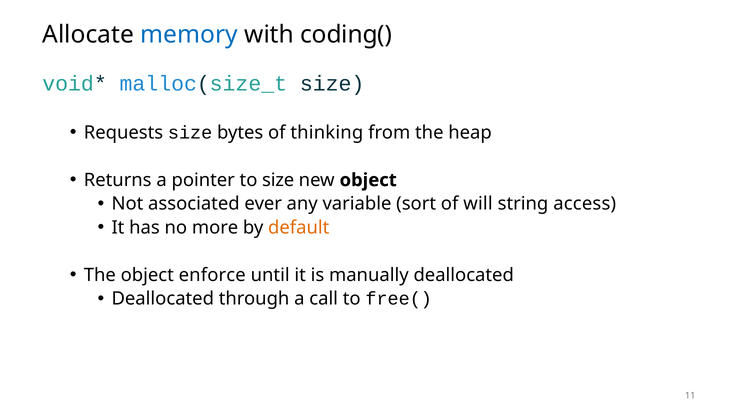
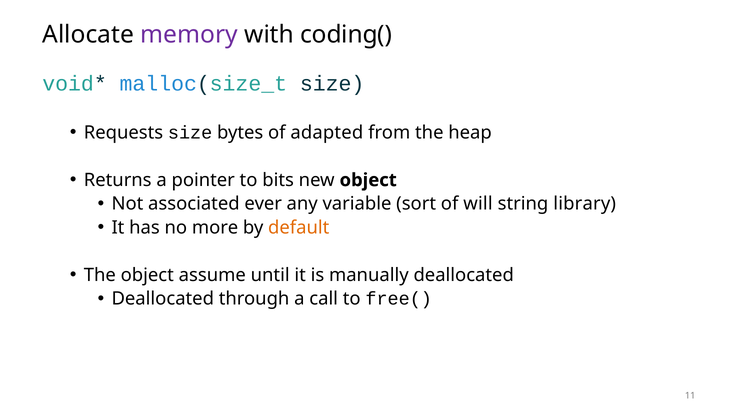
memory colour: blue -> purple (189, 34)
thinking: thinking -> adapted (327, 133)
to size: size -> bits (278, 180)
access: access -> library (585, 204)
enforce: enforce -> assume (212, 275)
